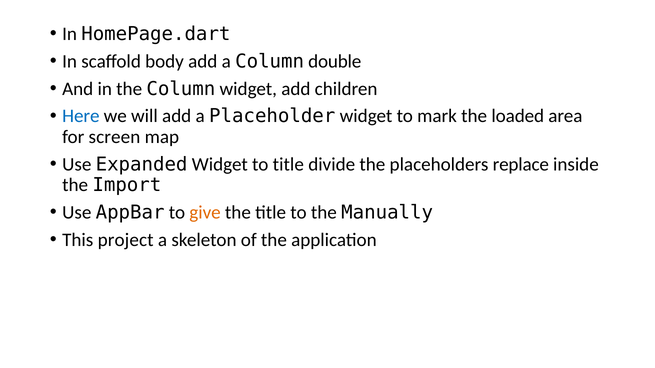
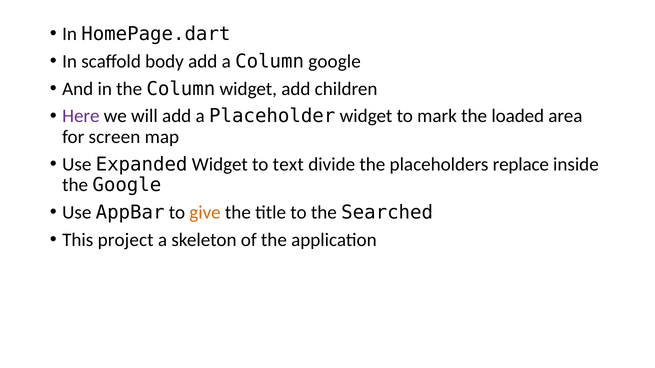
Column double: double -> google (335, 61)
Here colour: blue -> purple (81, 116)
to title: title -> text (288, 164)
the Import: Import -> Google (127, 185)
Manually: Manually -> Searched (387, 213)
